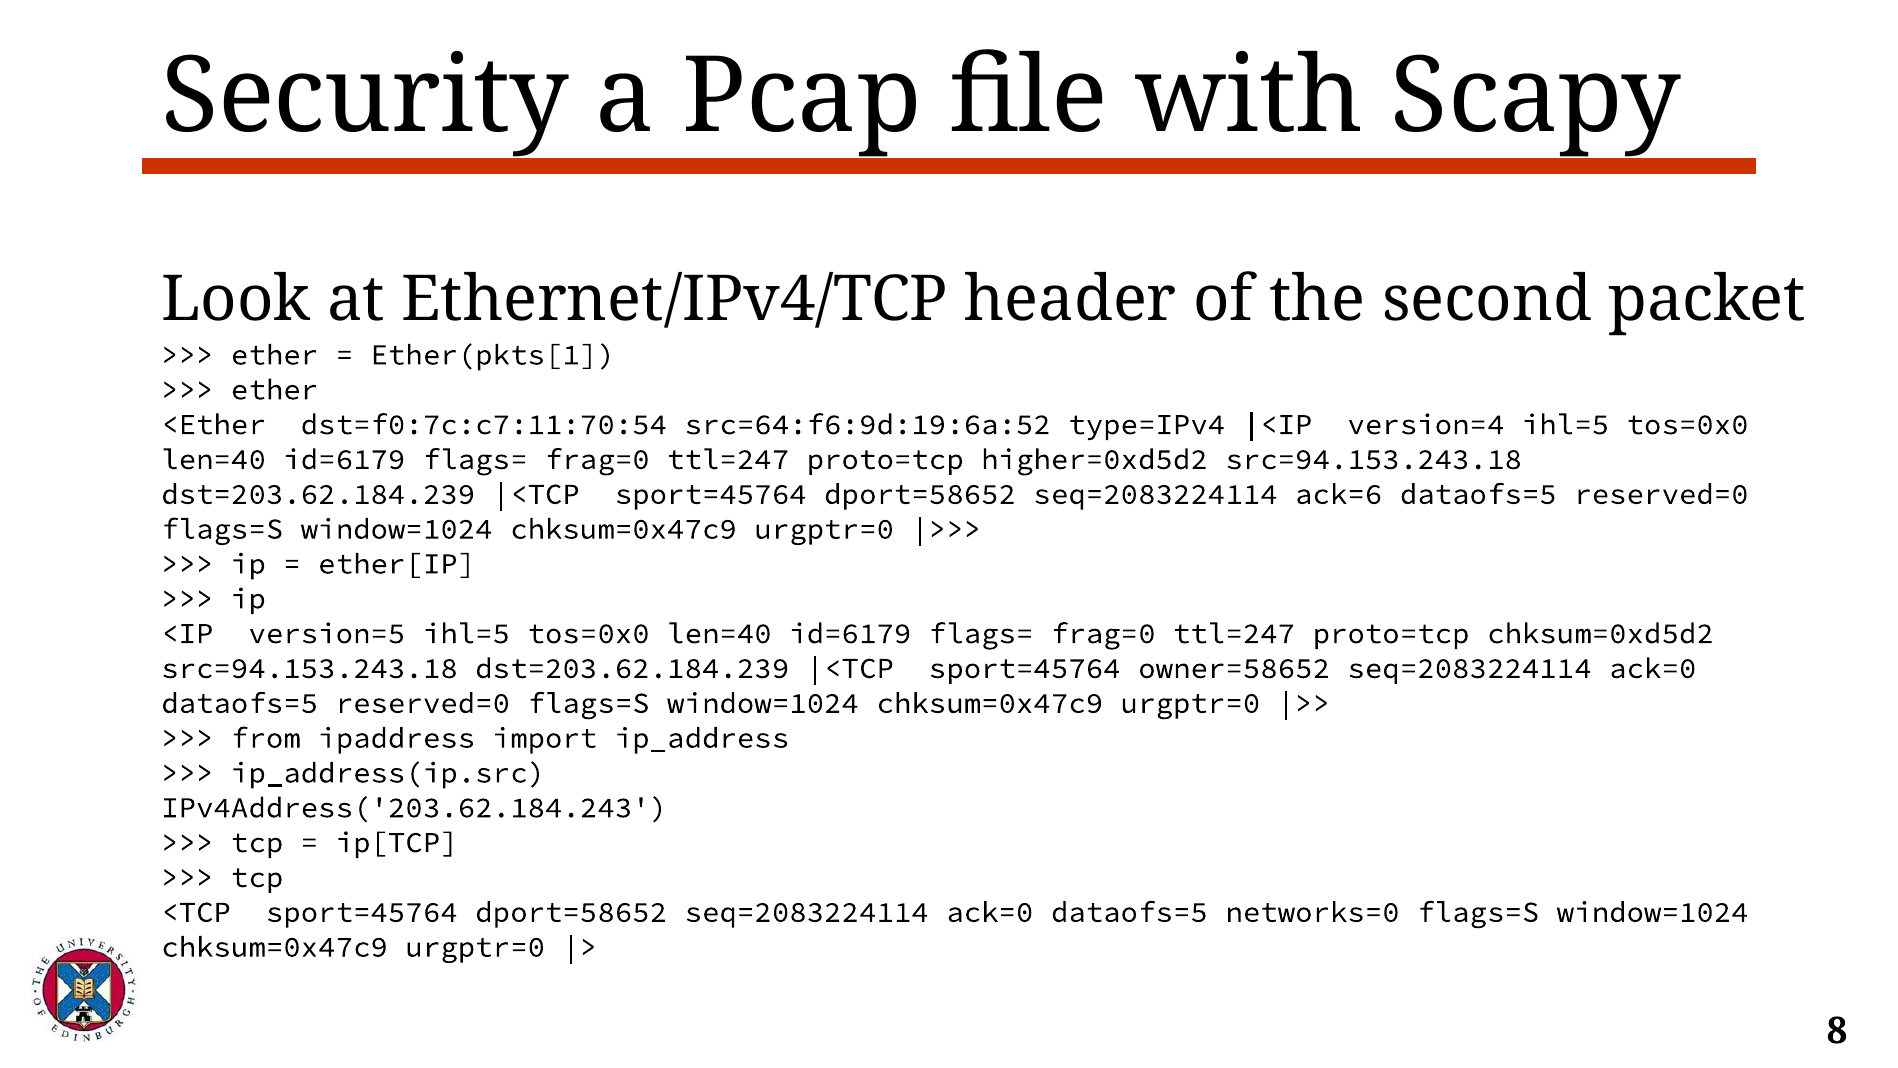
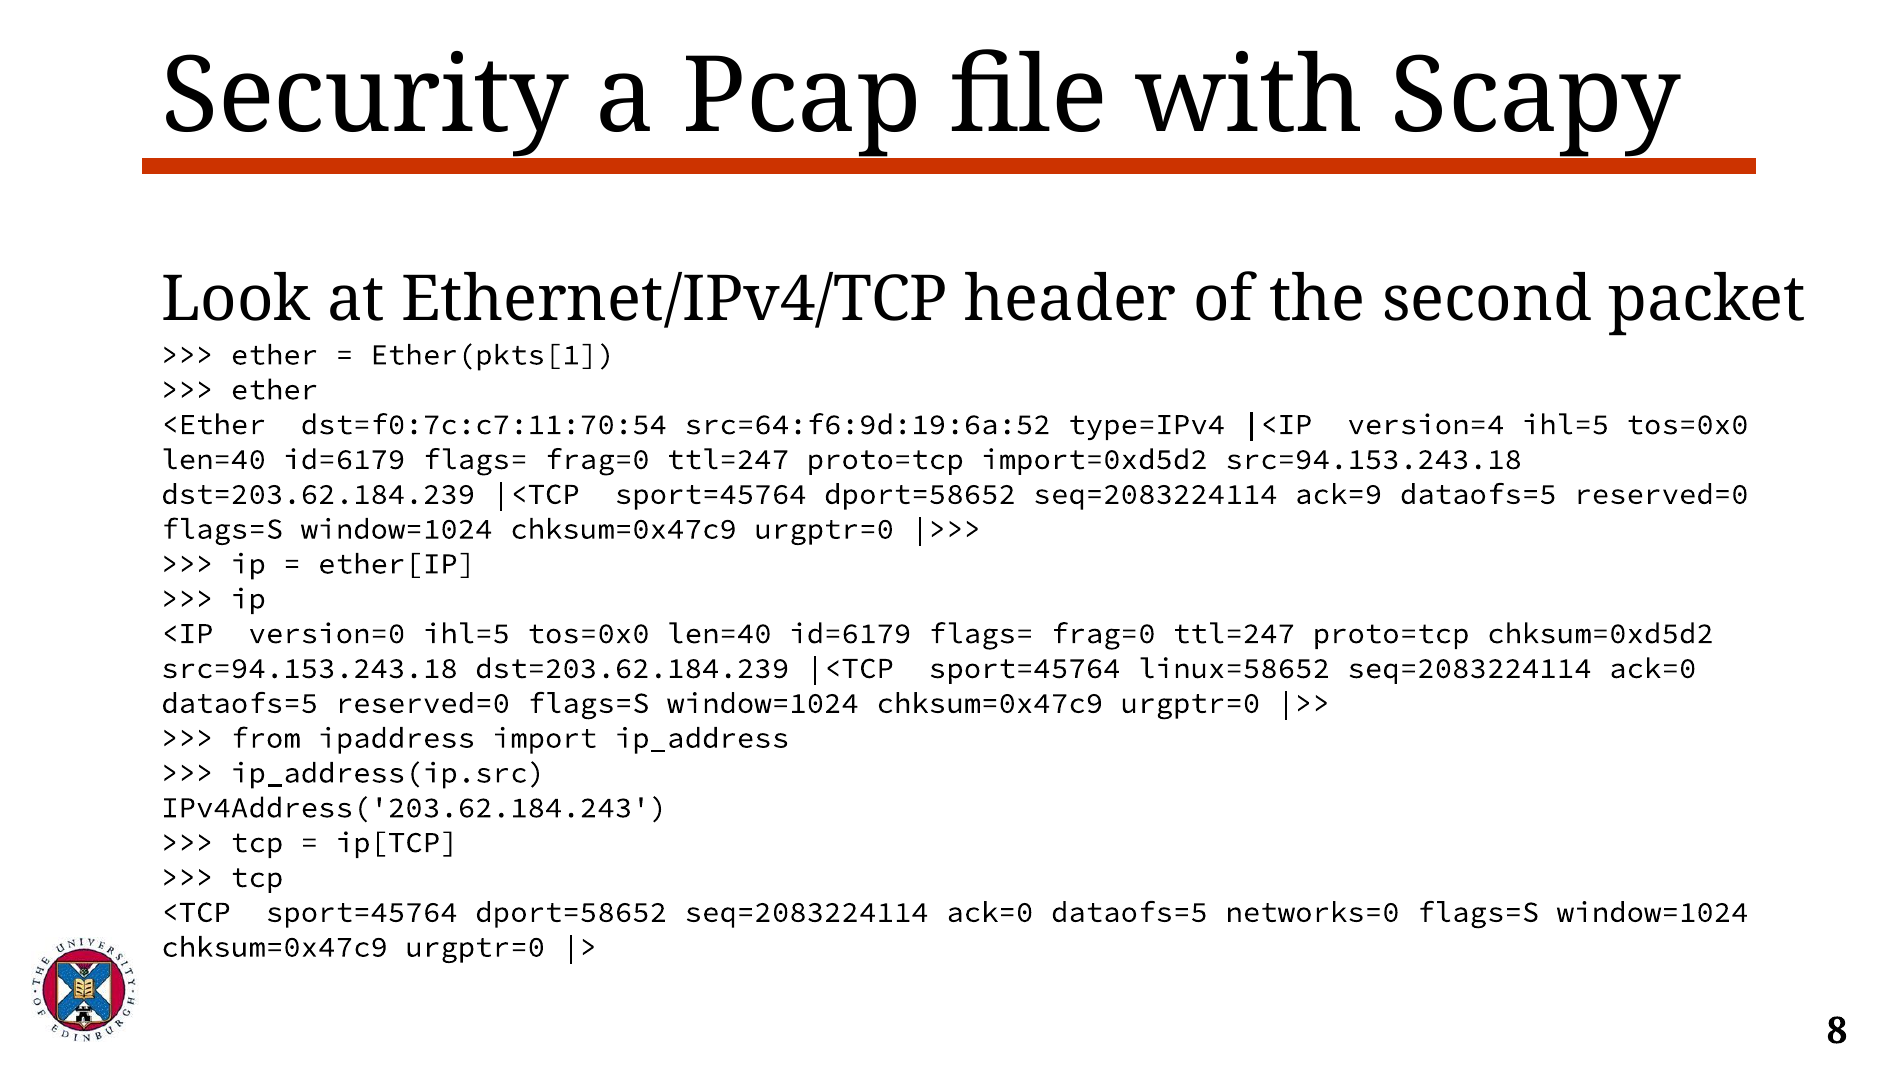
higher=0xd5d2: higher=0xd5d2 -> import=0xd5d2 (1094, 459)
ack=6: ack=6 -> ack=9 (1339, 494)
version=5: version=5 -> version=0 (327, 633)
owner=58652: owner=58652 -> linux=58652 (1234, 668)
